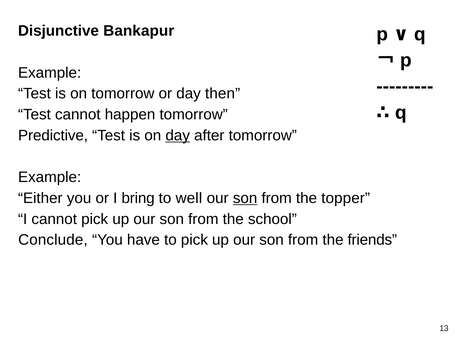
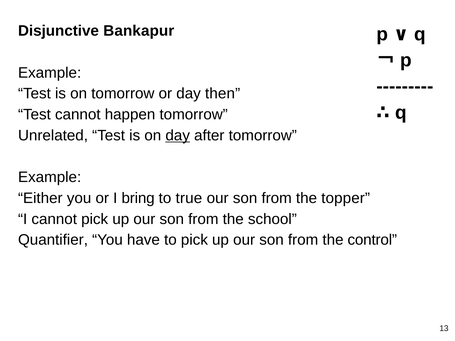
Predictive: Predictive -> Unrelated (53, 136)
well: well -> true (189, 198)
son underline: present -> none (245, 198)
Conclude: Conclude -> Quantifier (53, 240)
friends: friends -> control (372, 240)
